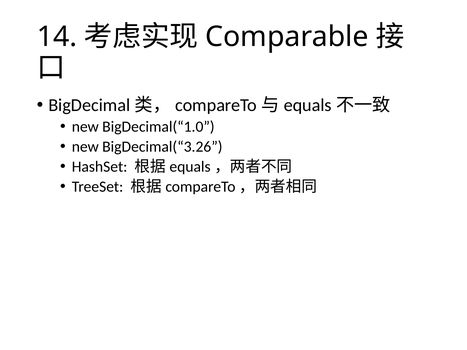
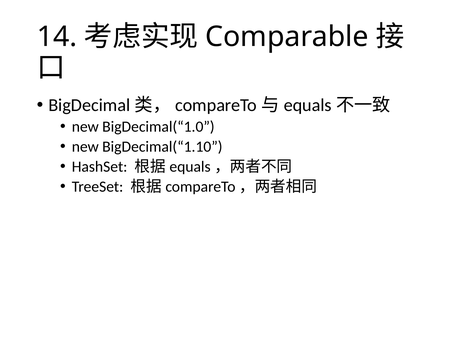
BigDecimal(“3.26: BigDecimal(“3.26 -> BigDecimal(“1.10 (162, 147)
